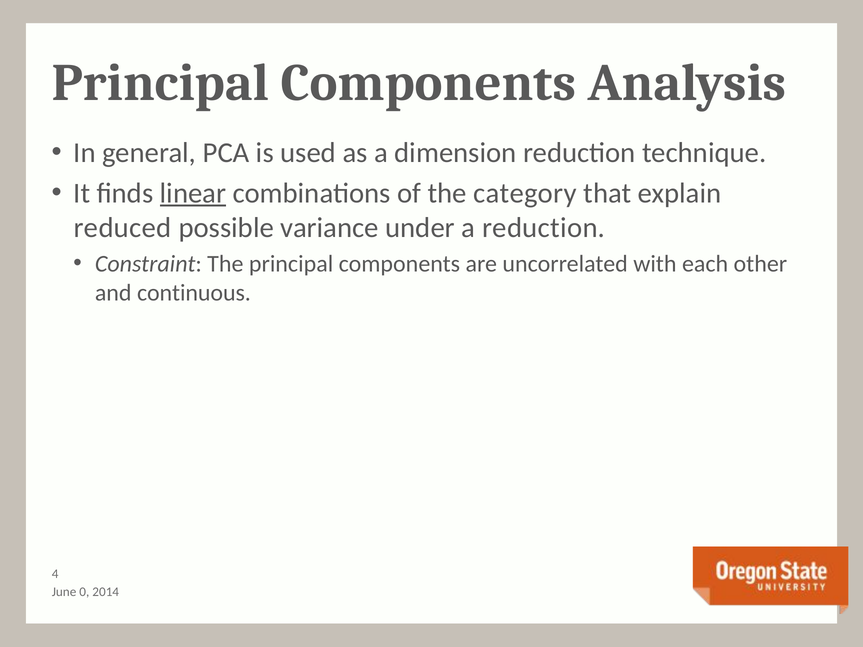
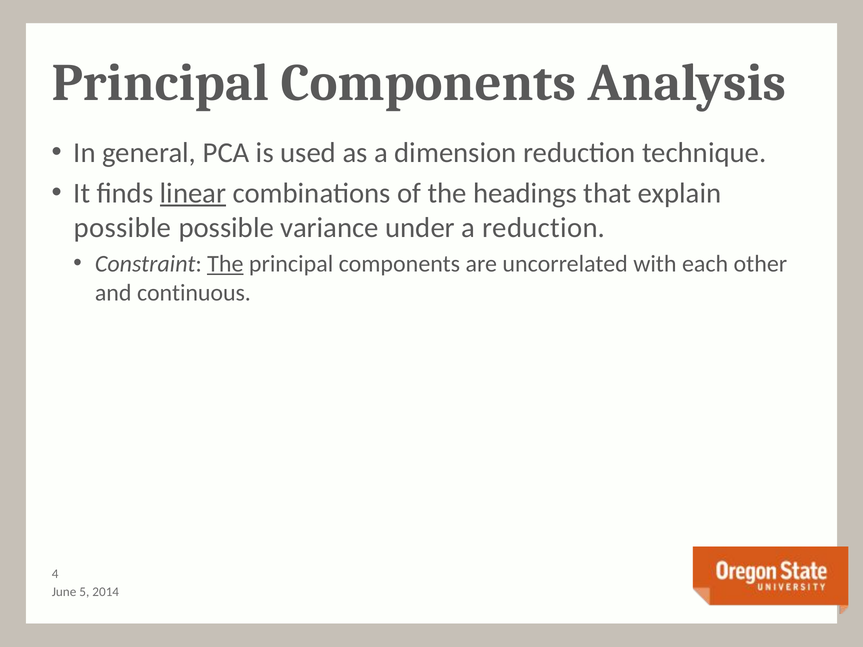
category: category -> headings (525, 193)
reduced: reduced -> possible (123, 228)
The underline: none -> present (225, 264)
0: 0 -> 5 (84, 592)
